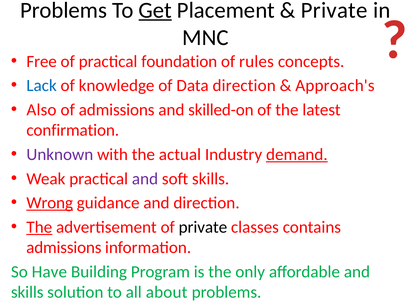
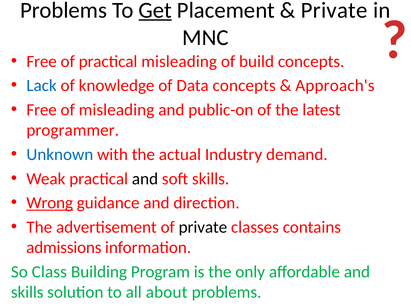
practical foundation: foundation -> misleading (179, 61)
rules: rules -> build (257, 61)
Data direction: direction -> concepts (244, 86)
Also: Also -> Free (42, 110)
of admissions: admissions -> misleading (117, 110)
skilled-on: skilled-on -> public-on (221, 110)
confirmation: confirmation -> programmer (73, 130)
Unknown colour: purple -> blue (60, 155)
demand underline: present -> none (297, 155)
and colour: purple -> black (145, 179)
The underline: present -> none (39, 227)
Have: Have -> Class (49, 272)
